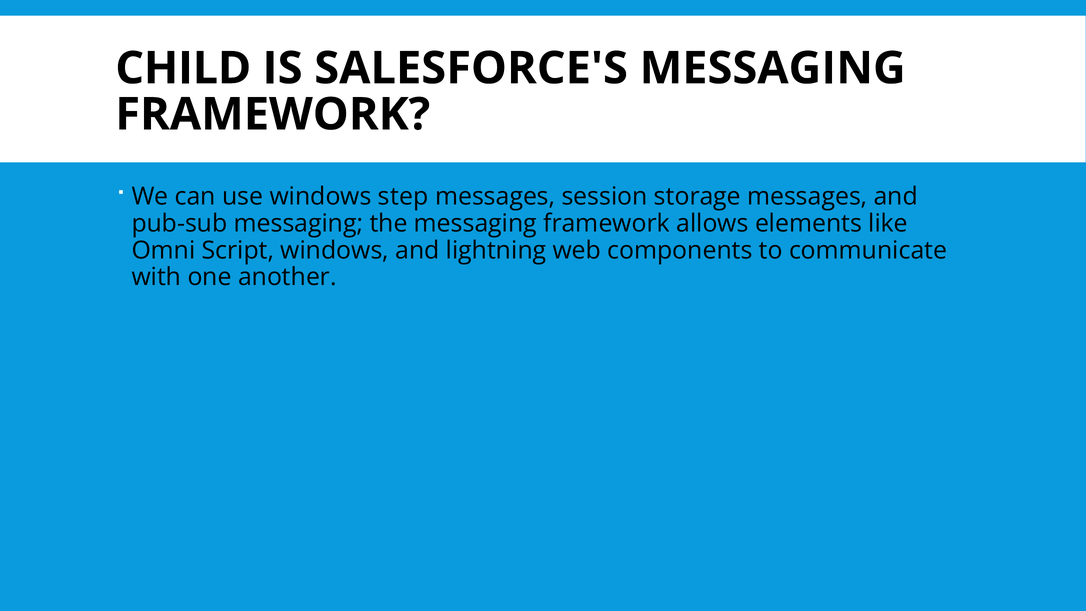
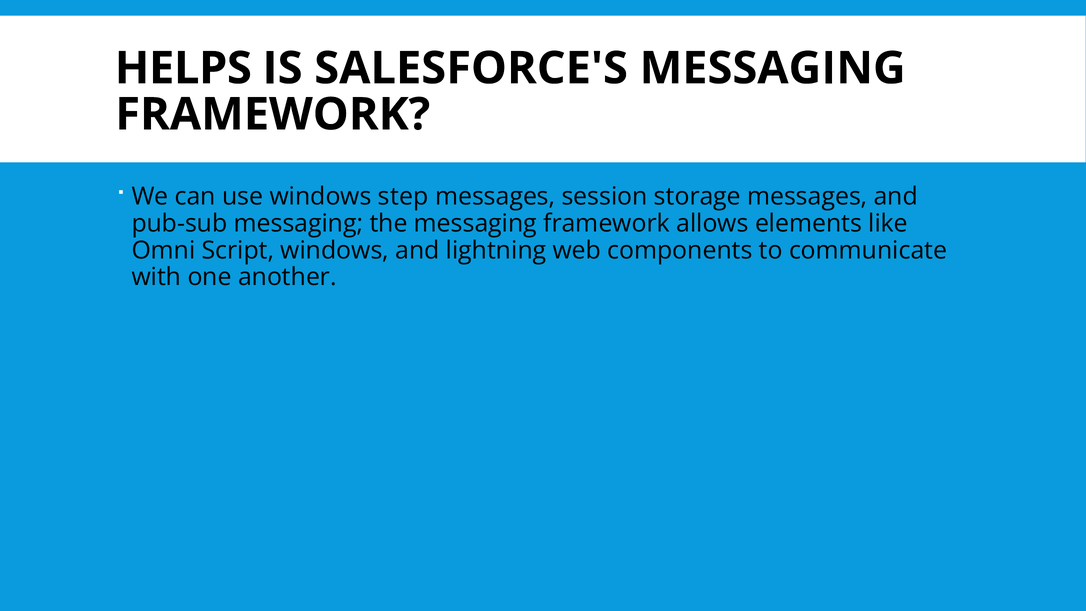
CHILD: CHILD -> HELPS (183, 68)
